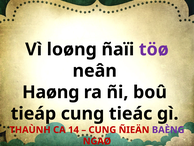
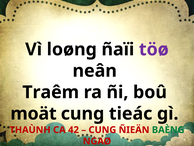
Haøng: Haøng -> Traêm (51, 92)
tieáp: tieáp -> moät (34, 113)
14: 14 -> 42 (74, 129)
BAÈNG colour: purple -> green (168, 129)
